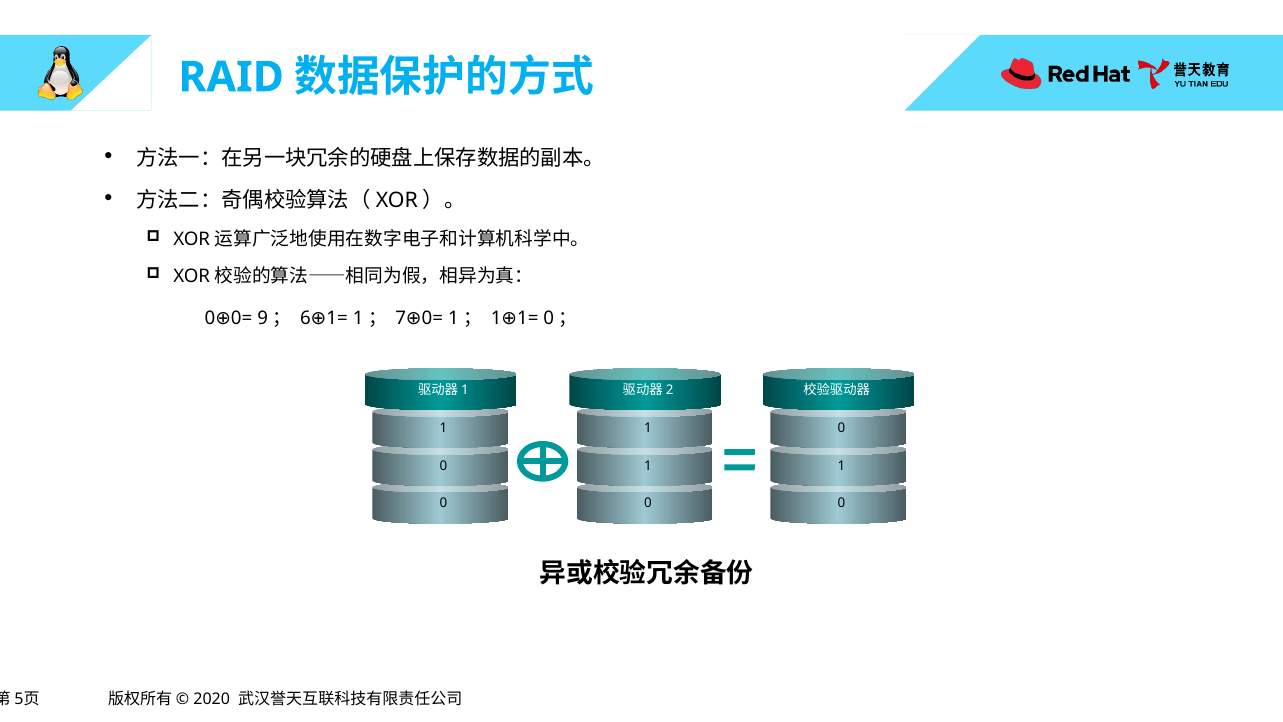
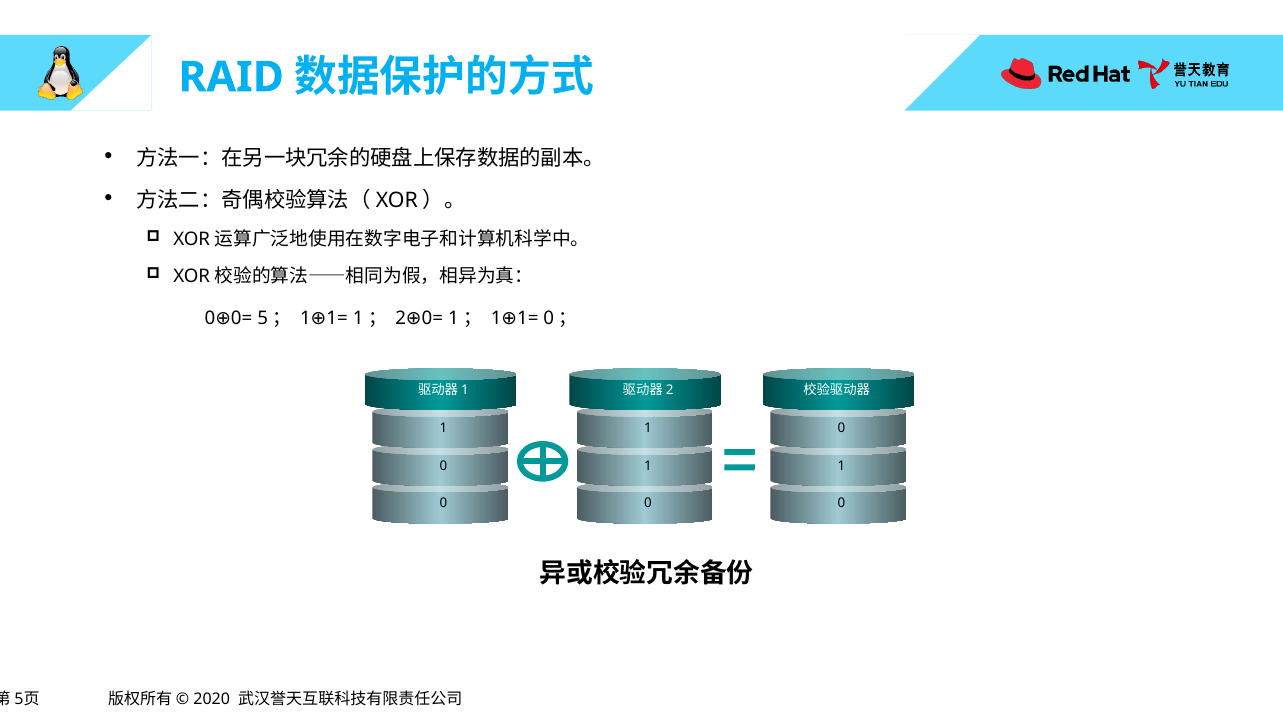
6: 6 -> 1 (305, 318)
7: 7 -> 2 (401, 318)
9: 9 -> 5 (263, 318)
